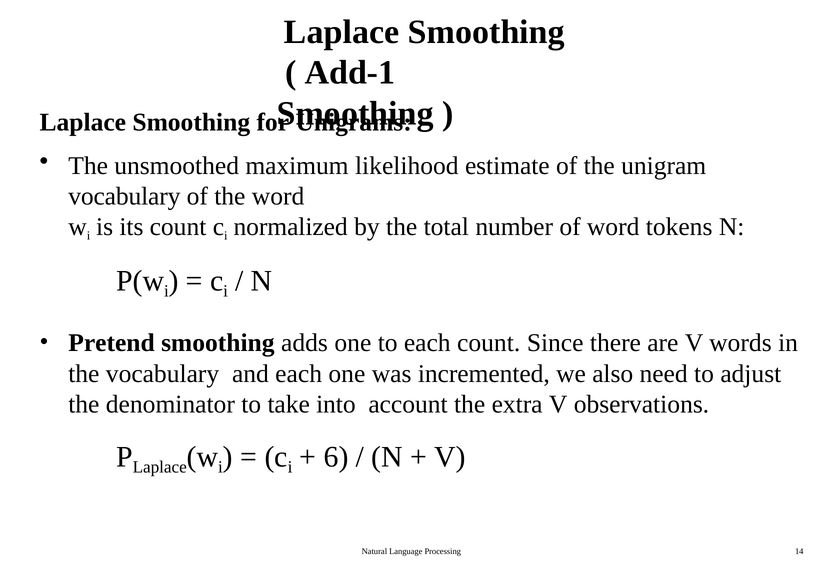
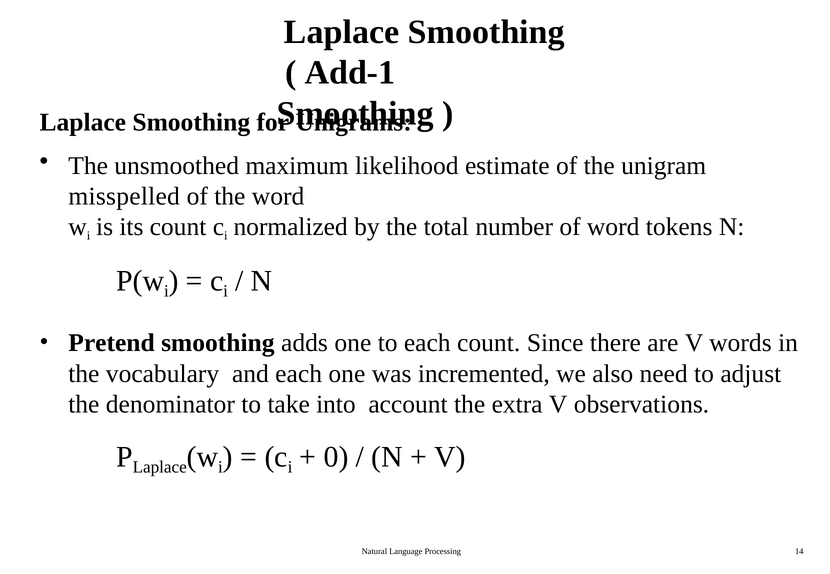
vocabulary: vocabulary -> misspelled (124, 196)
6: 6 -> 0 (336, 457)
